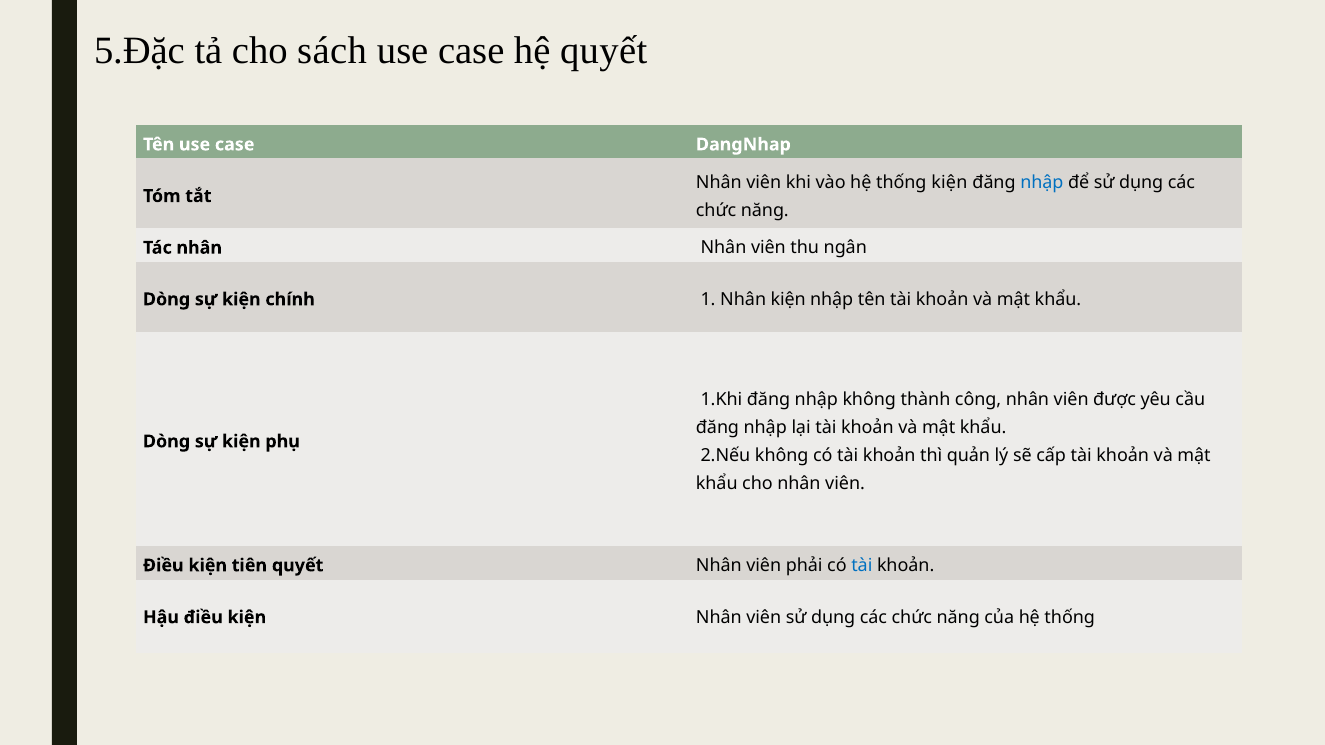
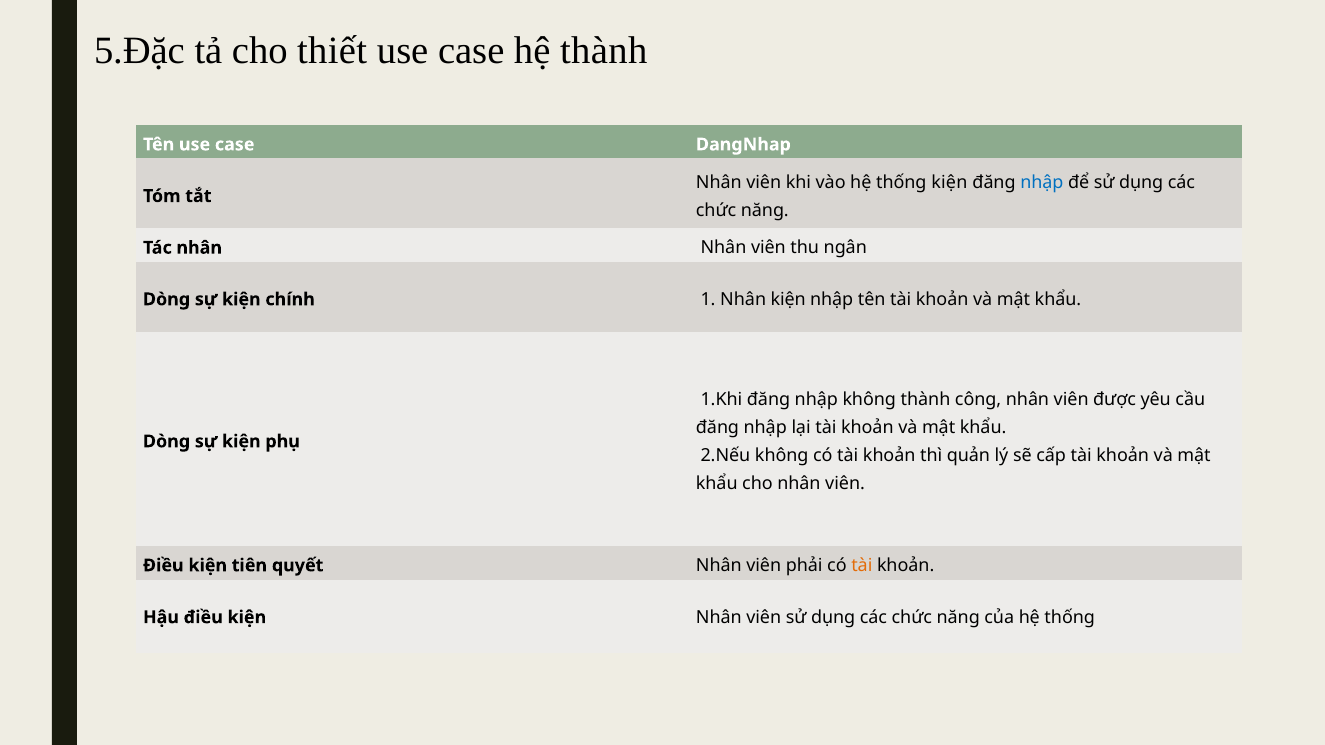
cho sách: sách -> thiết (332, 51)
hệ quyết: quyết -> thành (604, 51)
tài colour: blue -> orange (862, 566)
